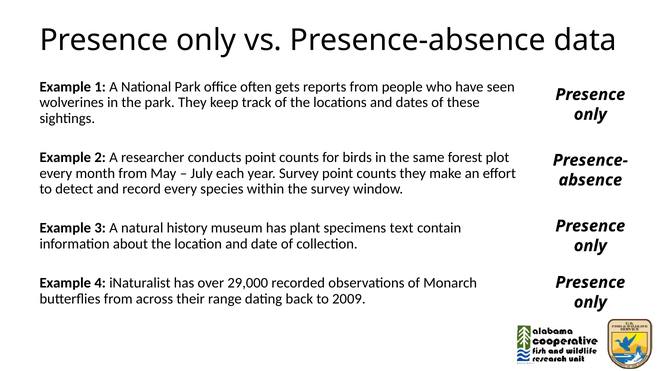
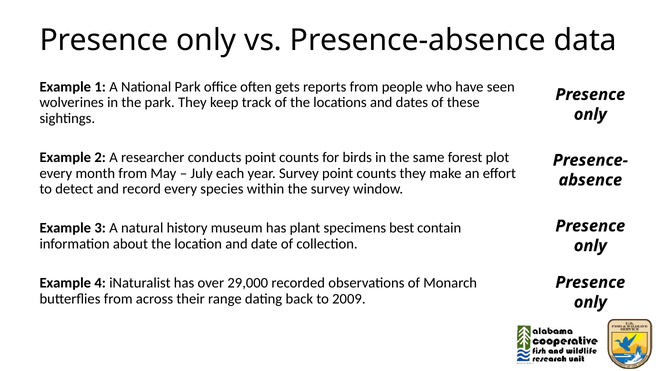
text: text -> best (402, 228)
